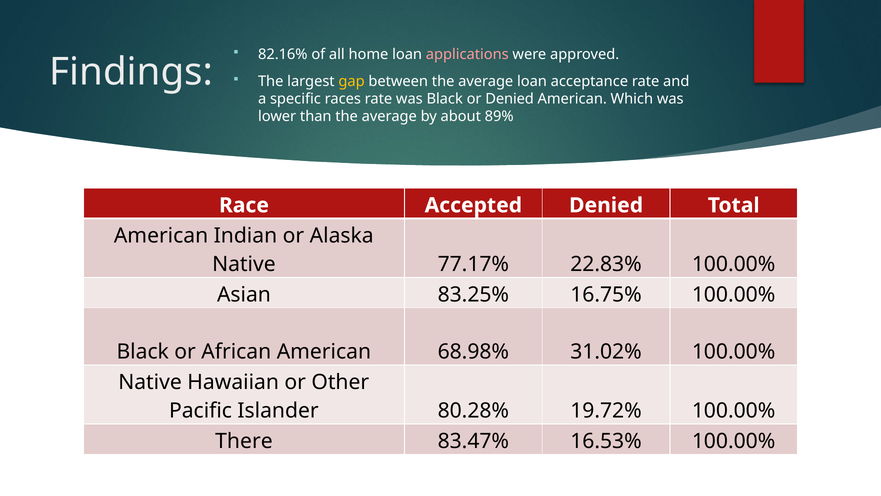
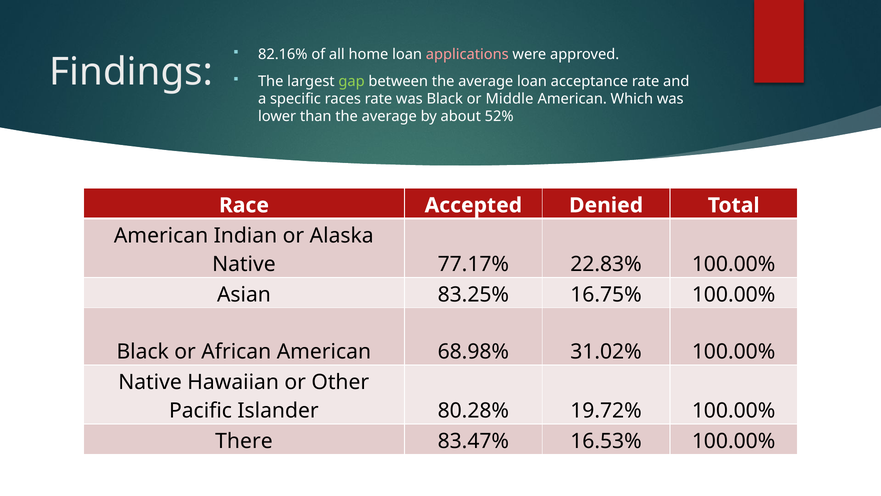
gap colour: yellow -> light green (352, 81)
or Denied: Denied -> Middle (509, 99)
89%: 89% -> 52% (499, 116)
